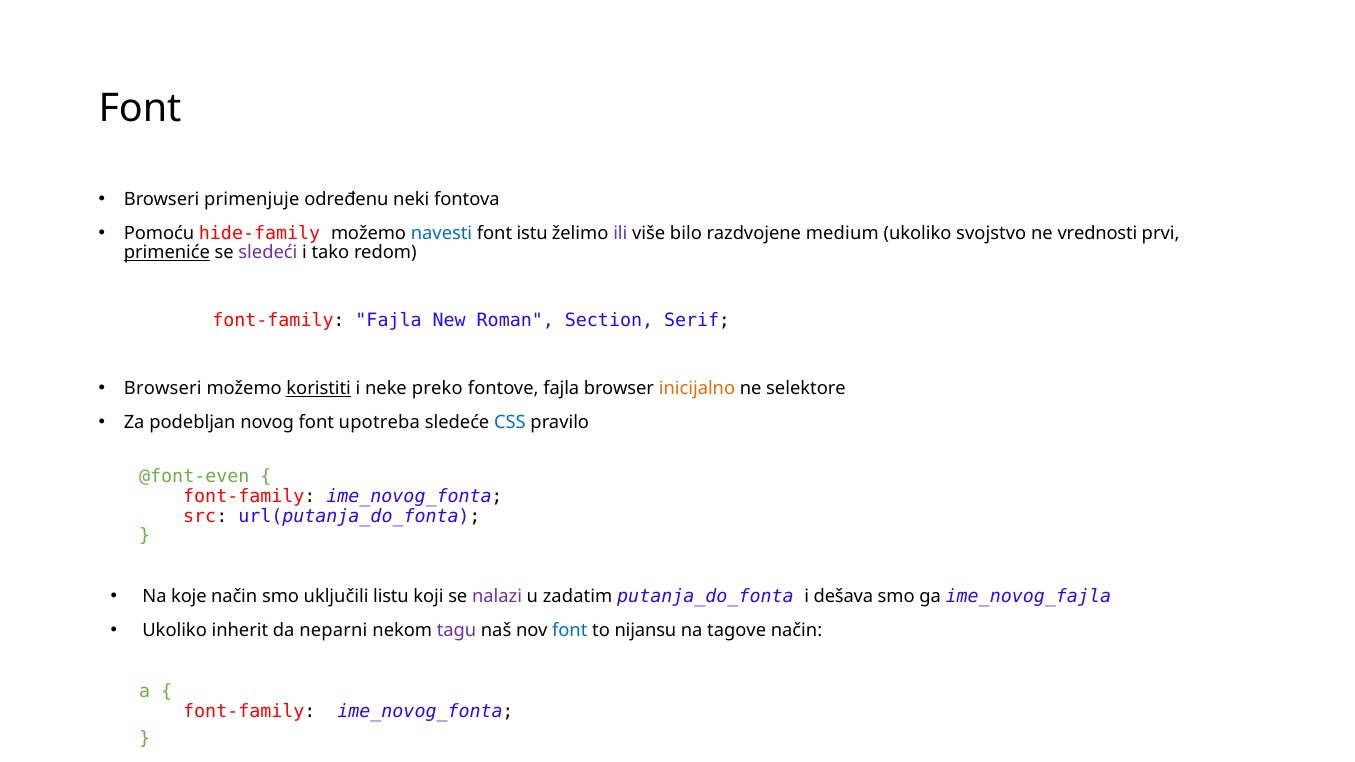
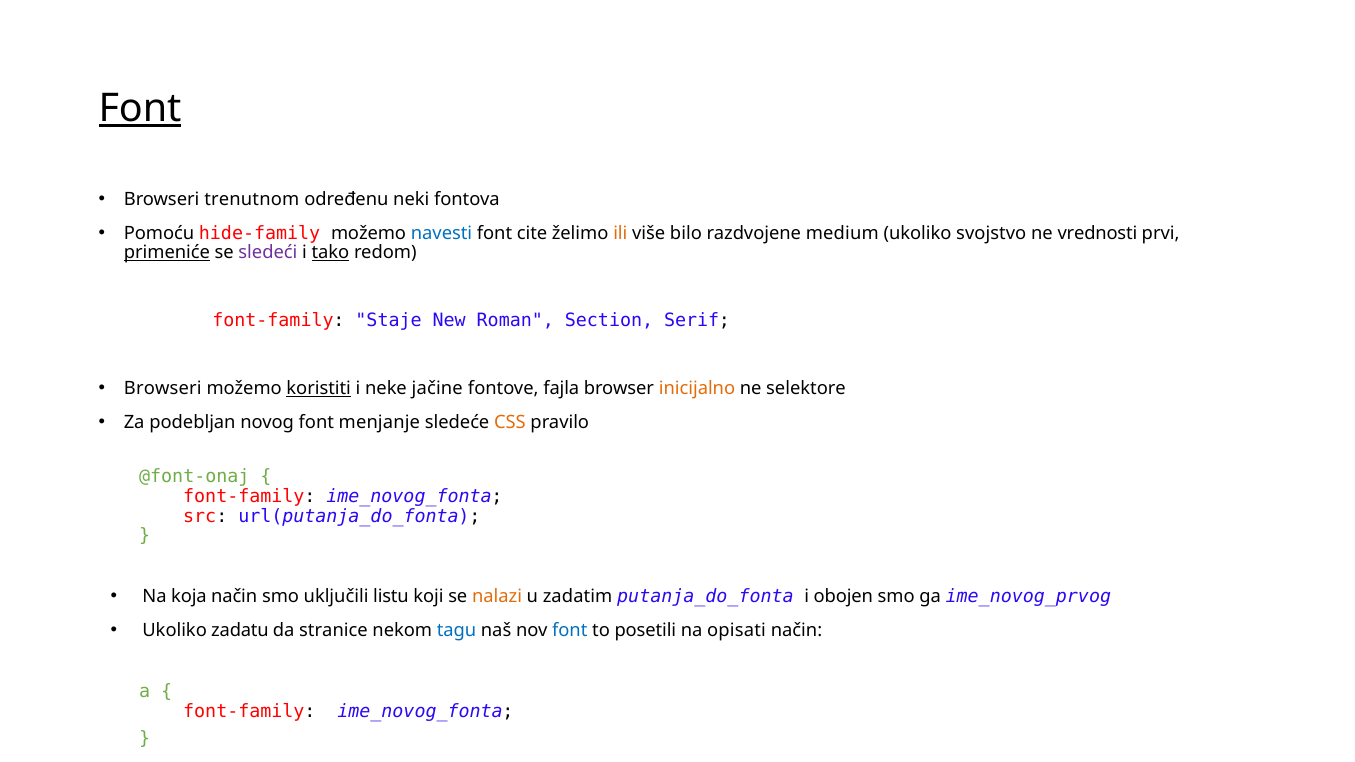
Font underline: none -> present (140, 109)
primenjuje: primenjuje -> trenutnom (252, 199)
istu: istu -> cite (532, 233)
ili colour: purple -> orange (620, 233)
tako underline: none -> present (330, 253)
font-family Fajla: Fajla -> Staje (389, 321)
preko: preko -> jačine (437, 389)
upotreba: upotreba -> menjanje (379, 423)
CSS colour: blue -> orange (510, 423)
@font-even: @font-even -> @font-onaj (194, 476)
koje: koje -> koja (189, 597)
nalazi colour: purple -> orange (497, 597)
dešava: dešava -> obojen (843, 597)
ime_novog_fajla: ime_novog_fajla -> ime_novog_prvog (1028, 597)
inherit: inherit -> zadatu (240, 631)
neparni: neparni -> stranice (333, 631)
tagu colour: purple -> blue (457, 631)
nijansu: nijansu -> posetili (645, 631)
tagove: tagove -> opisati (737, 631)
